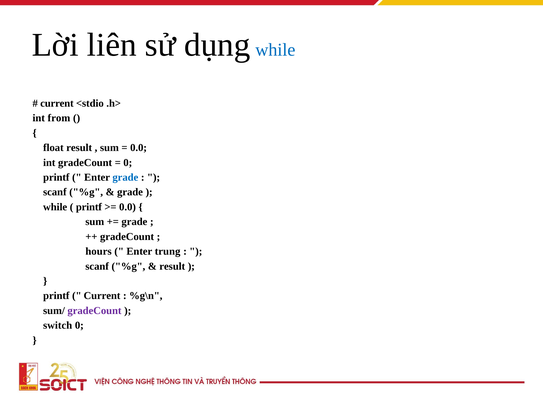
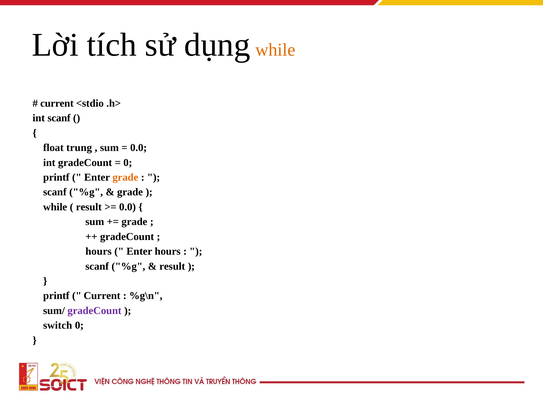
liên: liên -> tích (112, 45)
while colour: blue -> orange (275, 50)
int from: from -> scanf (59, 118)
float result: result -> trung (79, 148)
grade colour: blue -> orange (125, 177)
printf: printf -> result (89, 207)
Enter trung: trung -> hours (168, 252)
